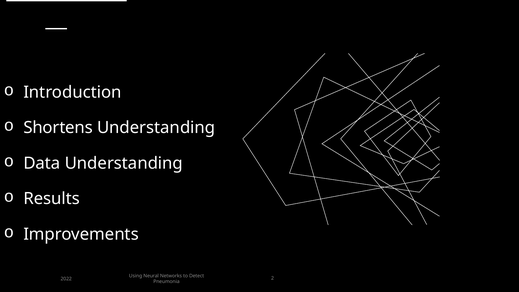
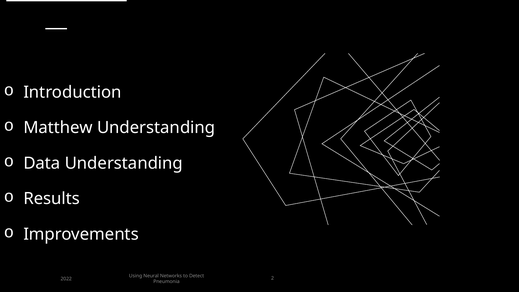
Shortens: Shortens -> Matthew (58, 128)
